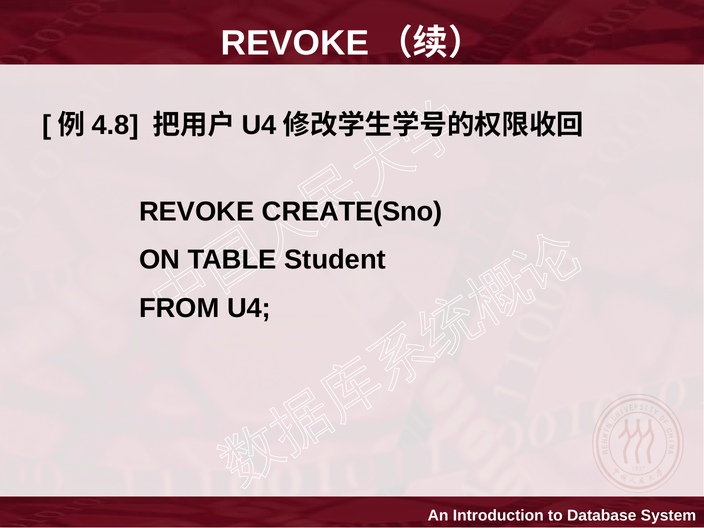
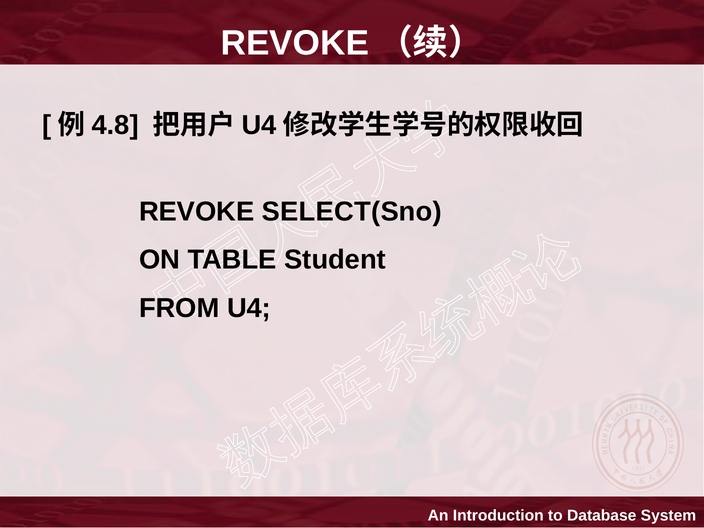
CREATE(Sno: CREATE(Sno -> SELECT(Sno (352, 212)
